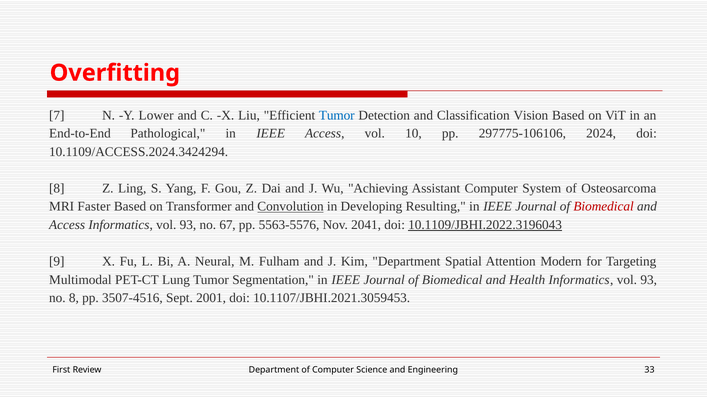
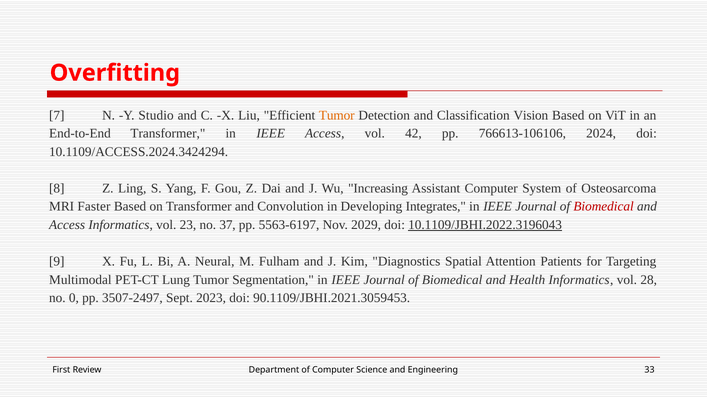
Lower: Lower -> Studio (156, 116)
Tumor colour: blue -> orange (337, 116)
End-to-End Pathological: Pathological -> Transformer (168, 134)
10: 10 -> 42 (413, 134)
297775-106106: 297775-106106 -> 766613-106106 (522, 134)
Achieving: Achieving -> Increasing (378, 189)
Convolution underline: present -> none (291, 207)
Resulting: Resulting -> Integrates (436, 207)
93: 93 -> 23 (188, 225)
67: 67 -> 37 (228, 225)
5563-5576: 5563-5576 -> 5563-6197 (289, 225)
2041: 2041 -> 2029 (366, 225)
Kim Department: Department -> Diagnostics (406, 262)
Modern: Modern -> Patients (561, 262)
Health Informatics vol 93: 93 -> 28 (649, 280)
no 8: 8 -> 0 (74, 298)
3507-4516: 3507-4516 -> 3507-2497 (132, 298)
2001: 2001 -> 2023 (211, 298)
10.1107/JBHI.2021.3059453: 10.1107/JBHI.2021.3059453 -> 90.1109/JBHI.2021.3059453 (332, 298)
